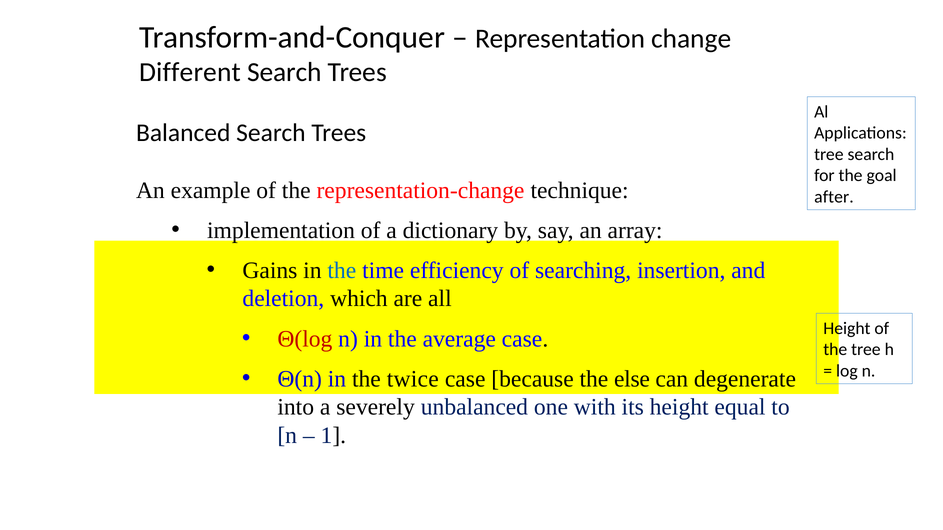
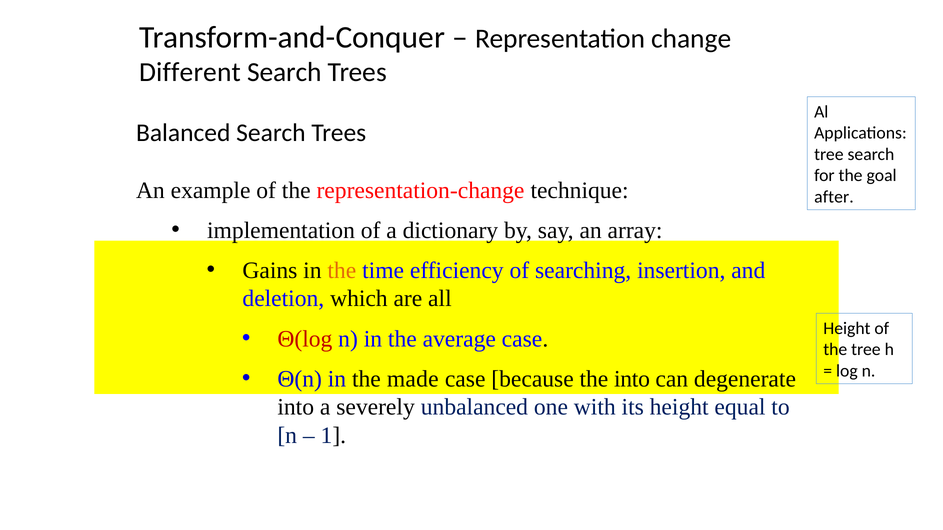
the colour: blue -> orange (342, 271)
twice: twice -> made (413, 379)
the else: else -> into (632, 379)
